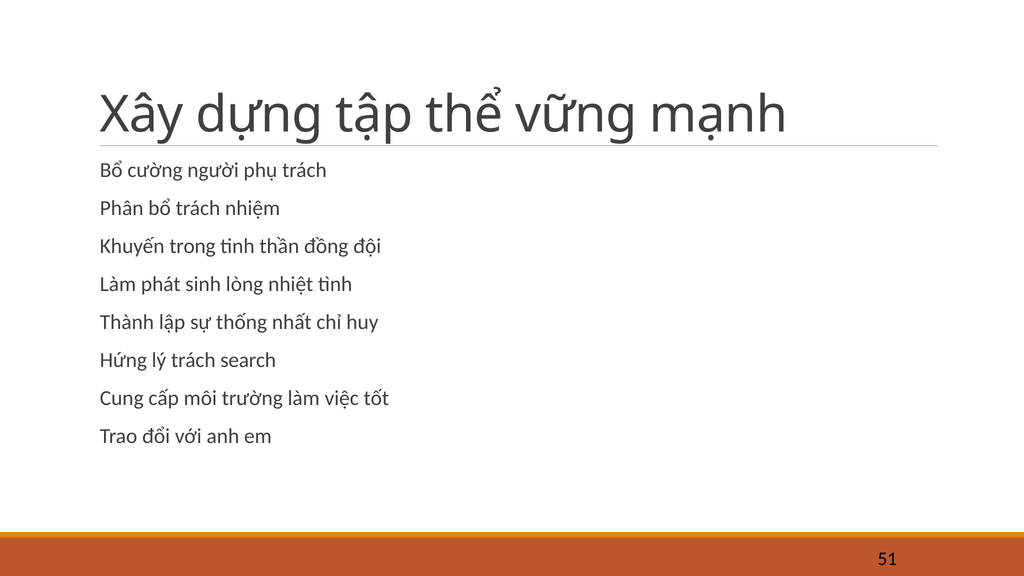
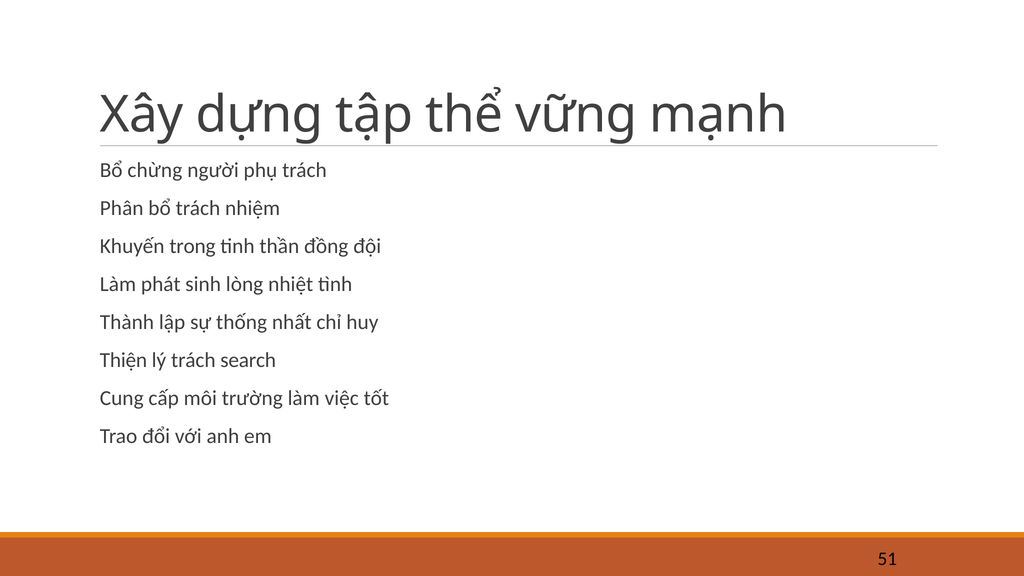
cường: cường -> chừng (155, 170)
Hứng: Hứng -> Thiện (123, 360)
